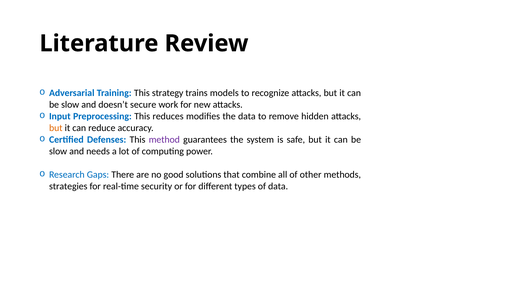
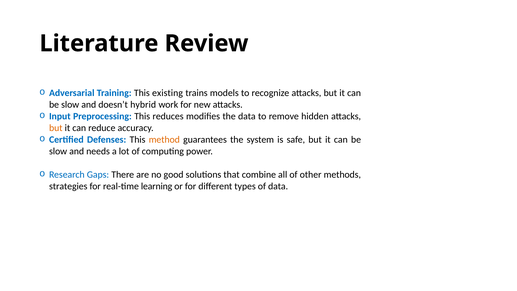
strategy: strategy -> existing (168, 93)
secure: secure -> hybrid (143, 105)
method colour: purple -> orange (164, 140)
security: security -> learning (157, 186)
